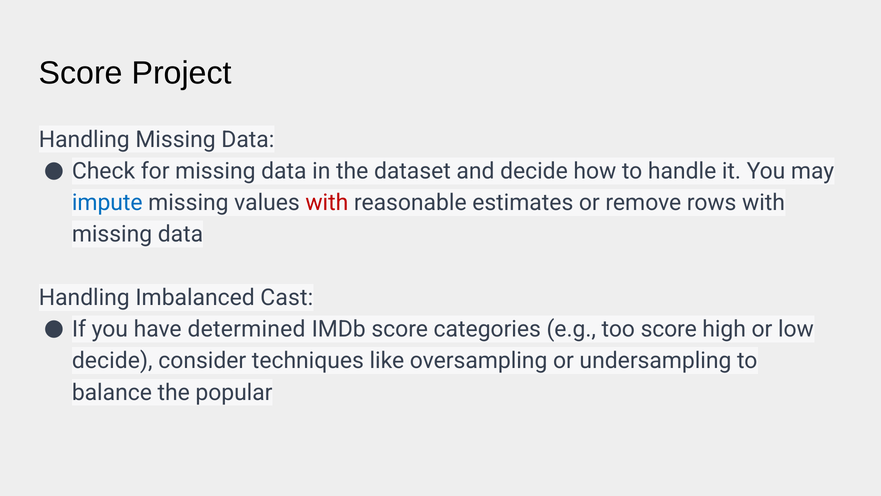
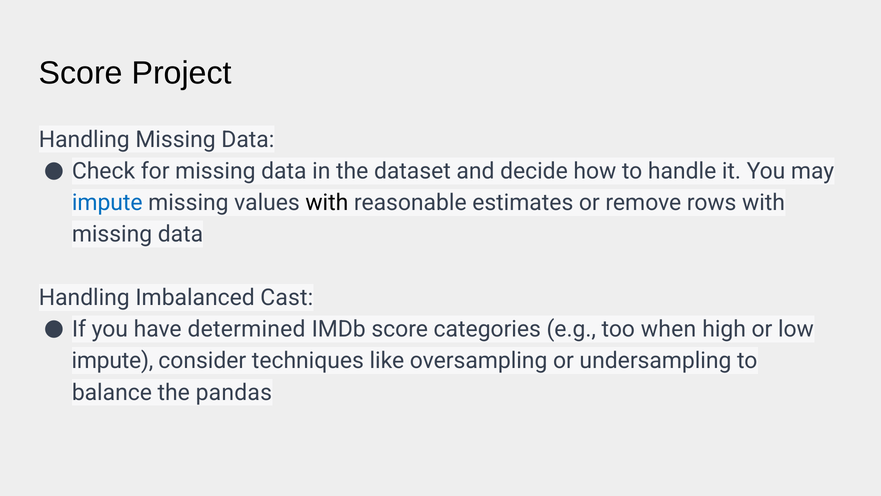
with colour: red -> black (327, 203)
too score: score -> when (669, 329)
decide: decide -> impute (112, 361)
popular: popular -> pandas (234, 392)
